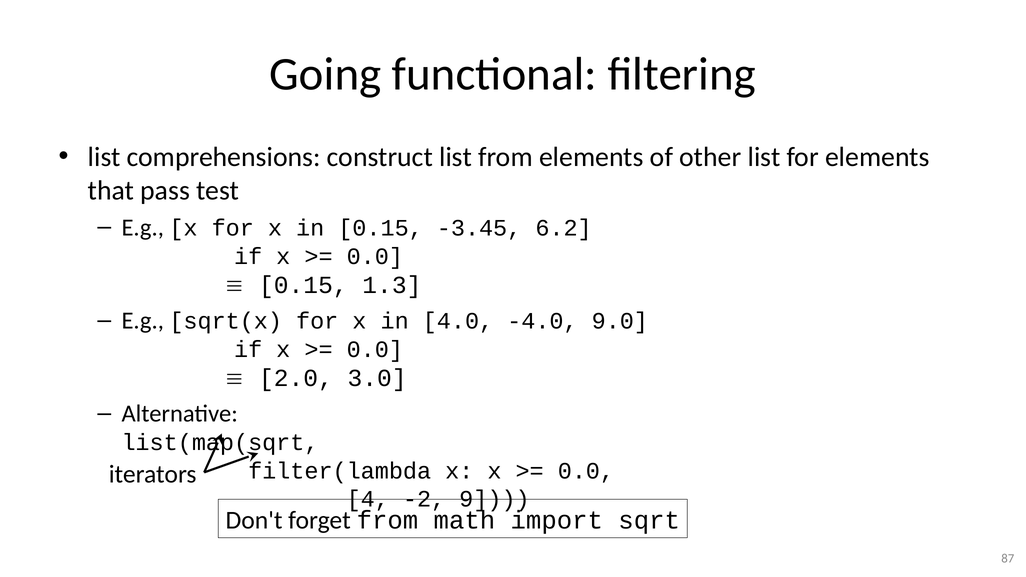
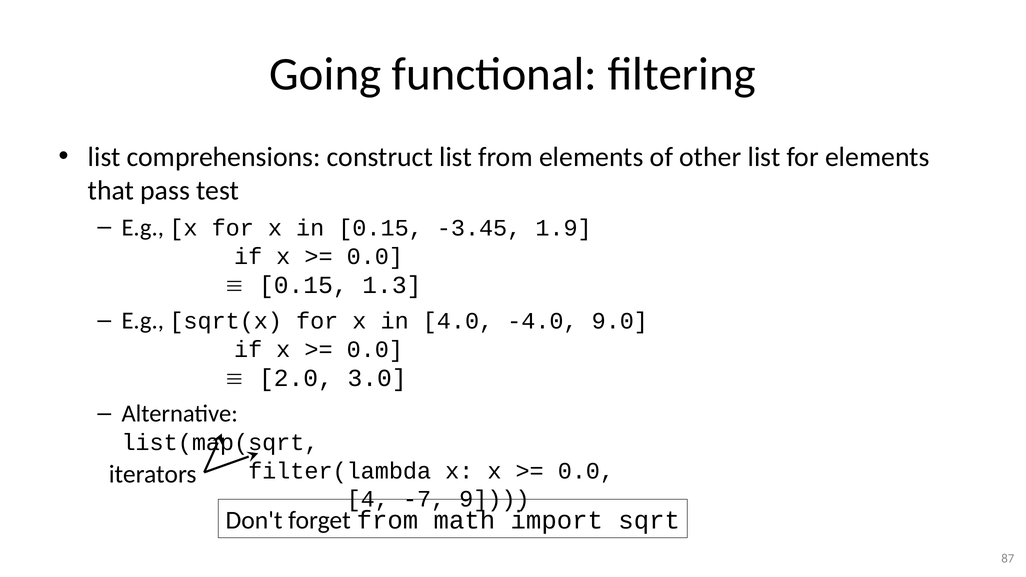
6.2: 6.2 -> 1.9 (564, 228)
-2: -2 -> -7 (424, 499)
